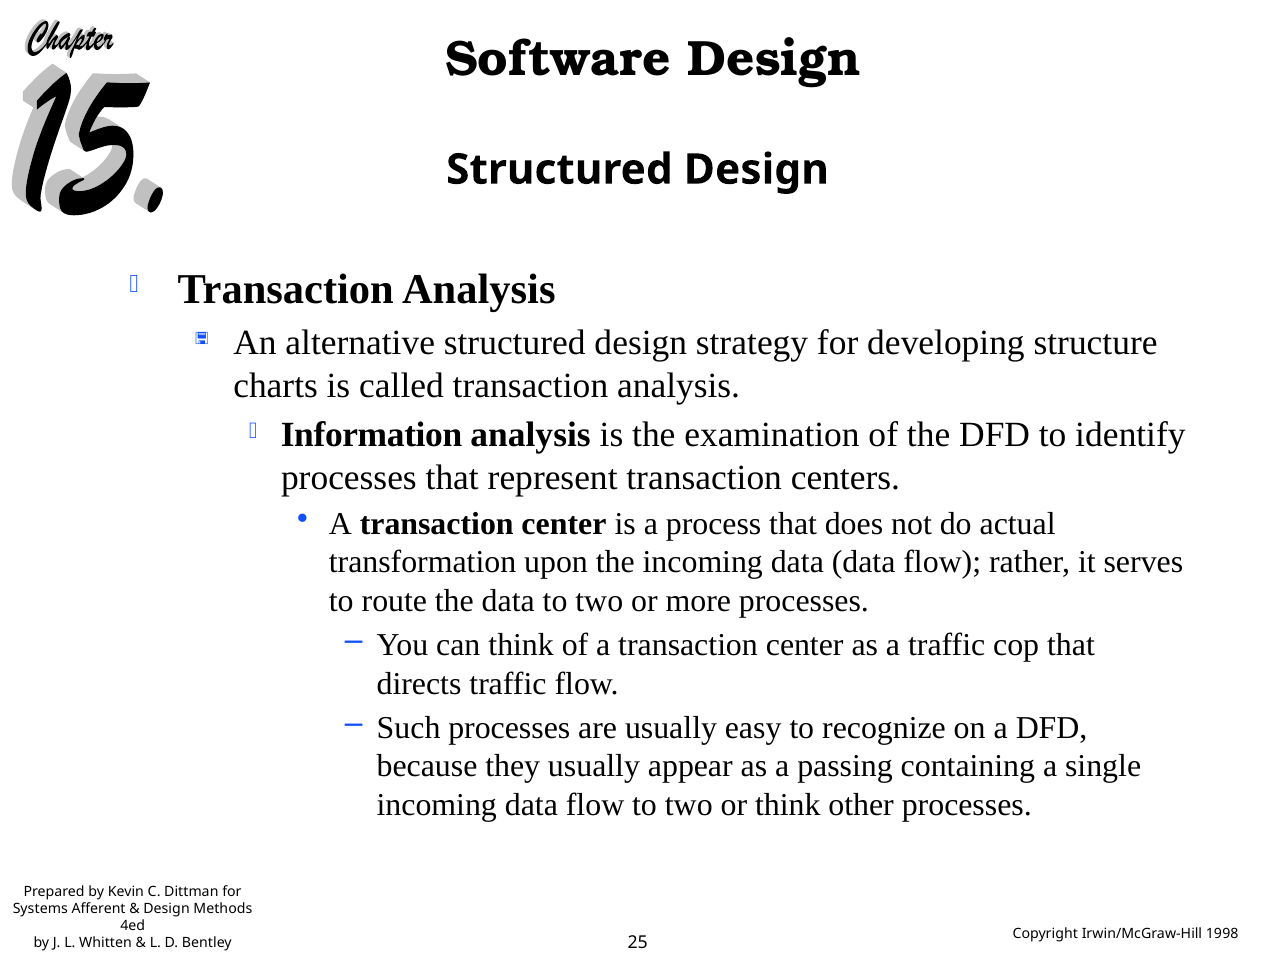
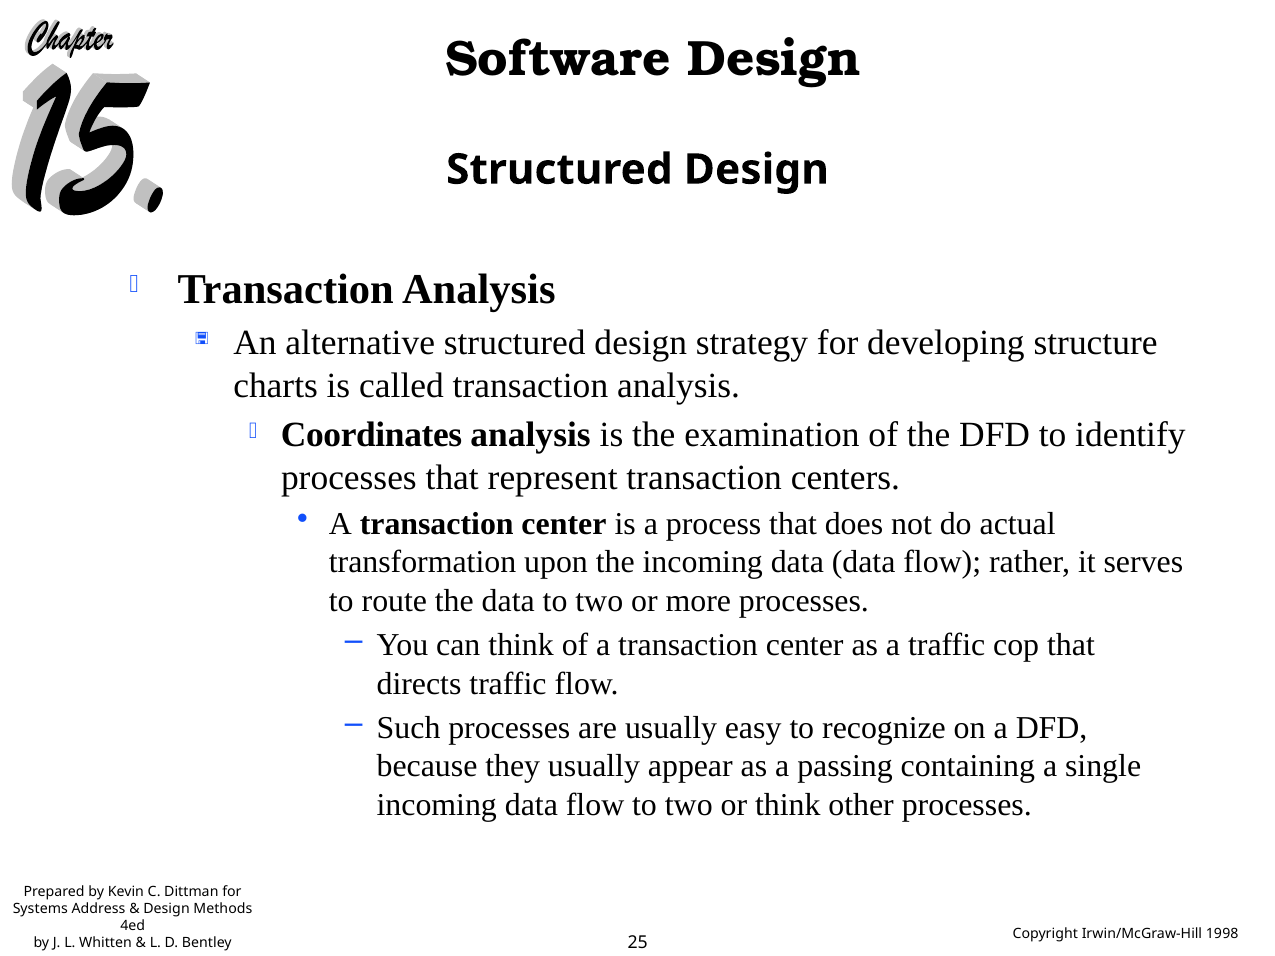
Information: Information -> Coordinates (372, 435)
Afferent: Afferent -> Address (99, 909)
